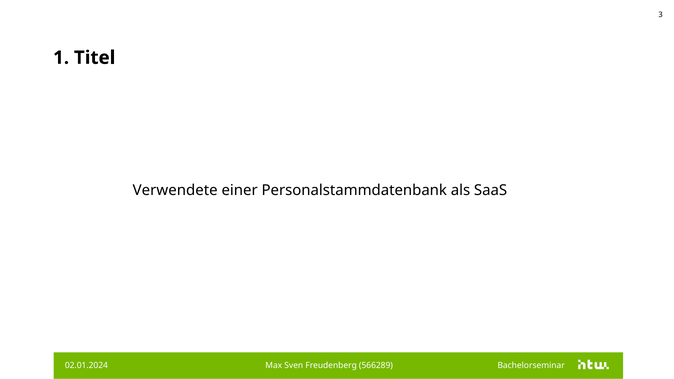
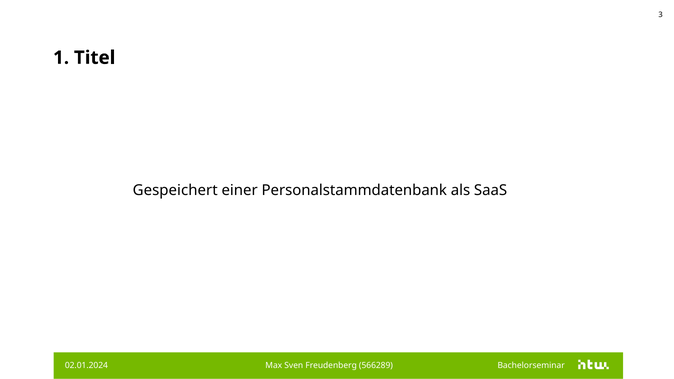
Verwendete: Verwendete -> Gespeichert (175, 190)
